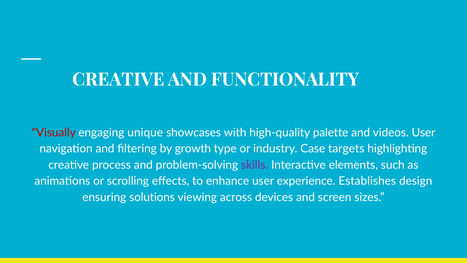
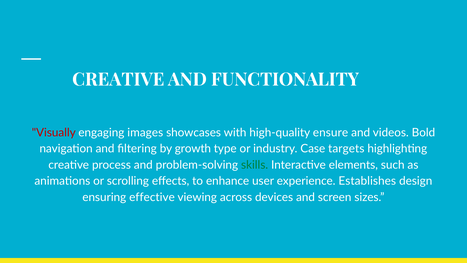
unique: unique -> images (145, 133)
palette: palette -> ensure (331, 133)
videos User: User -> Bold (423, 133)
skills colour: purple -> green (255, 165)
solutions: solutions -> effective (152, 197)
